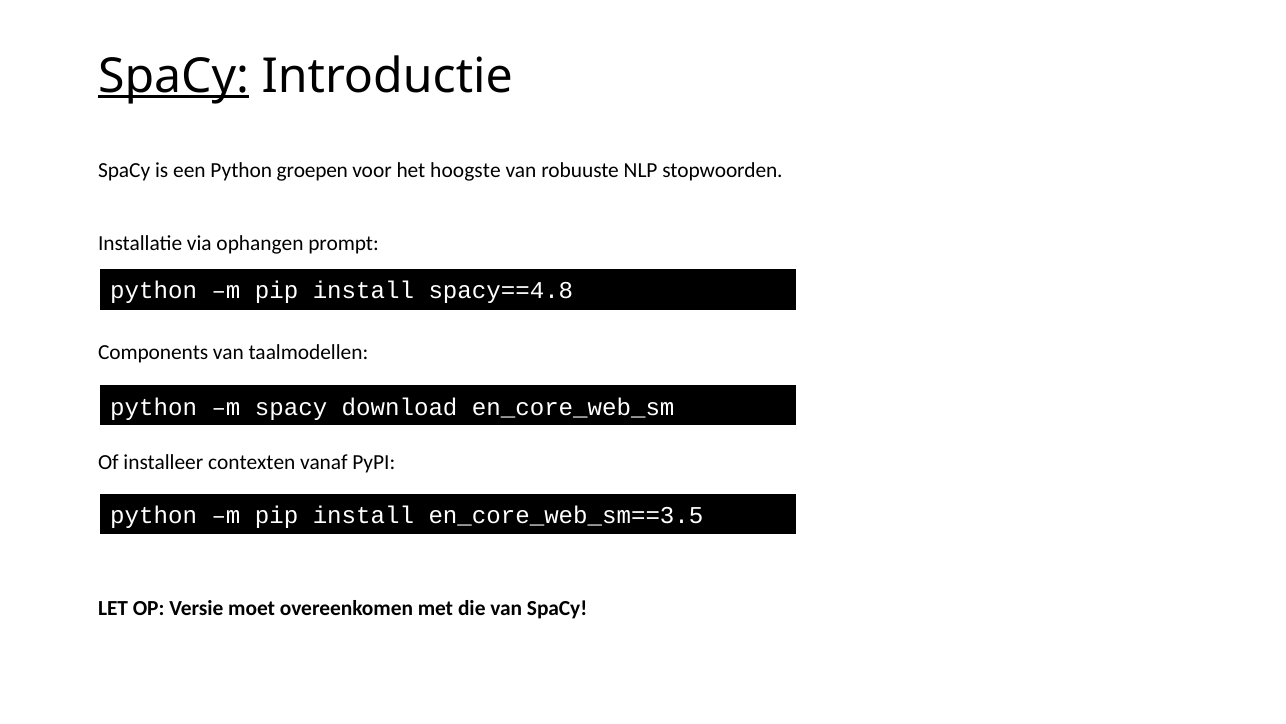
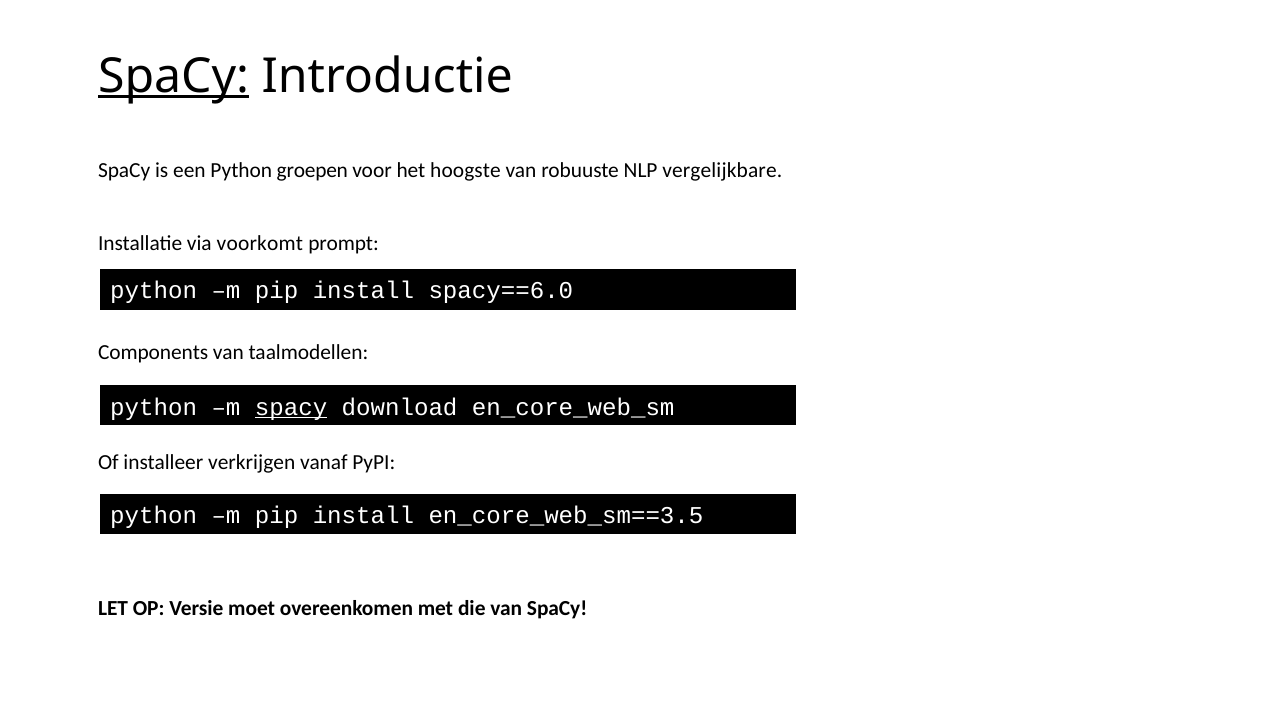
stopwoorden: stopwoorden -> vergelijkbare (722, 170)
ophangen: ophangen -> voorkomt (260, 243)
spacy==4.8: spacy==4.8 -> spacy==6.0 (501, 291)
spacy underline: none -> present (291, 407)
contexten: contexten -> verkrijgen (252, 462)
